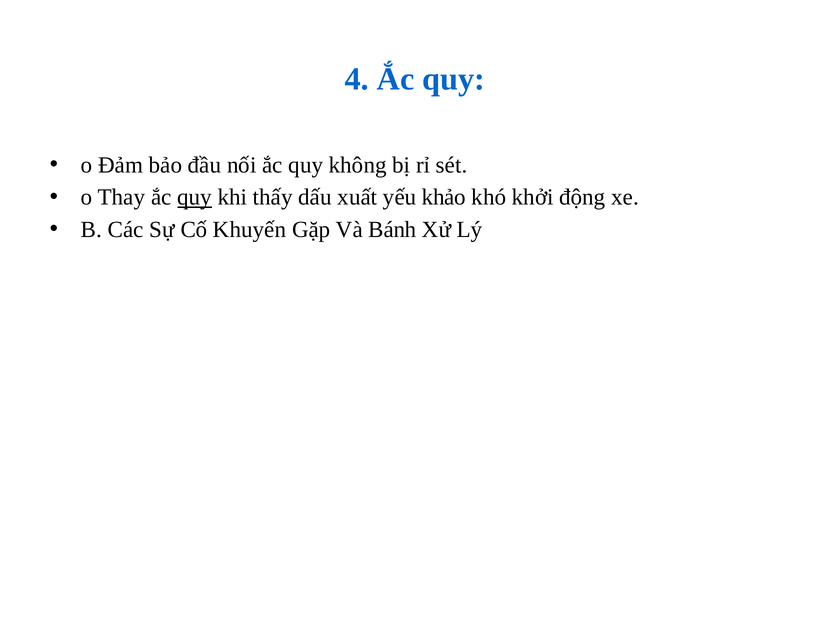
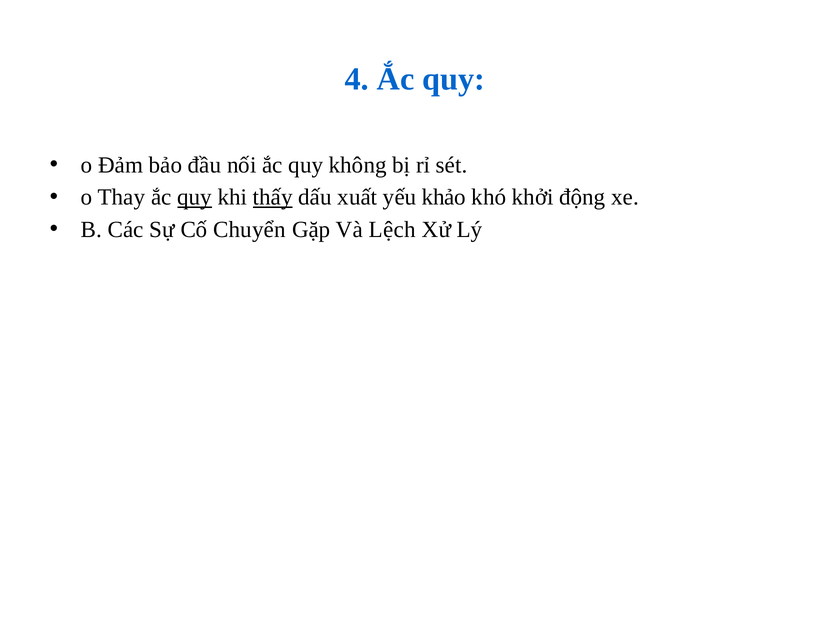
thấy underline: none -> present (273, 197)
Khuyến: Khuyến -> Chuyển (249, 229)
Bánh: Bánh -> Lệch (392, 229)
